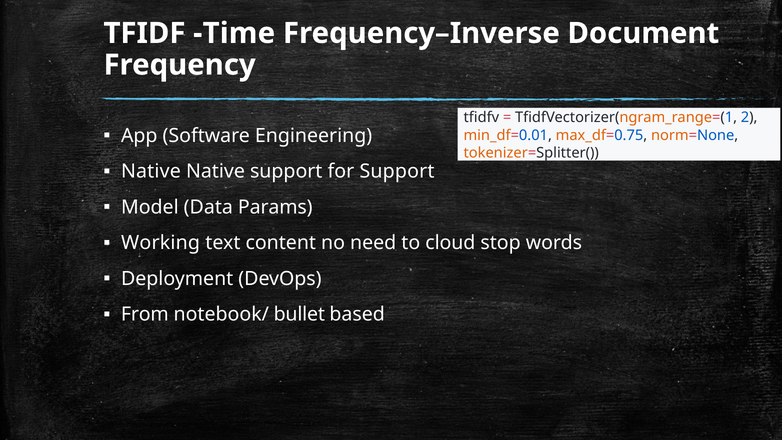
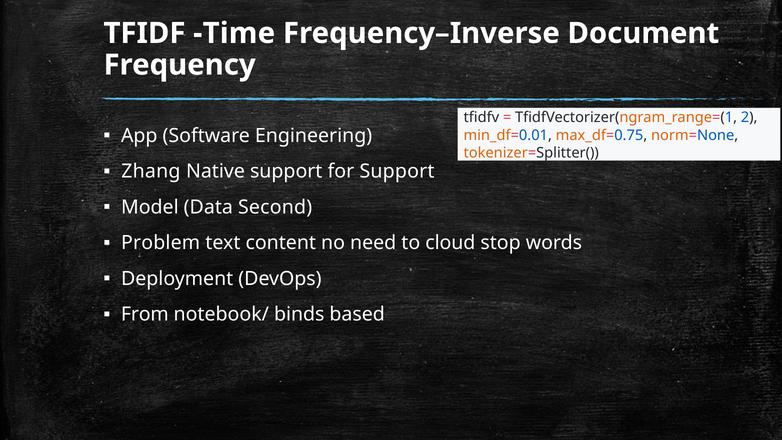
Native: Native -> Zhang (151, 171)
Params: Params -> Second (275, 207)
Working: Working -> Problem (161, 243)
bullet: bullet -> binds (299, 314)
